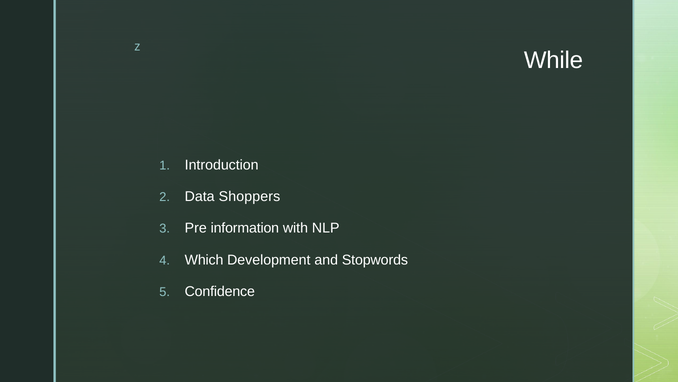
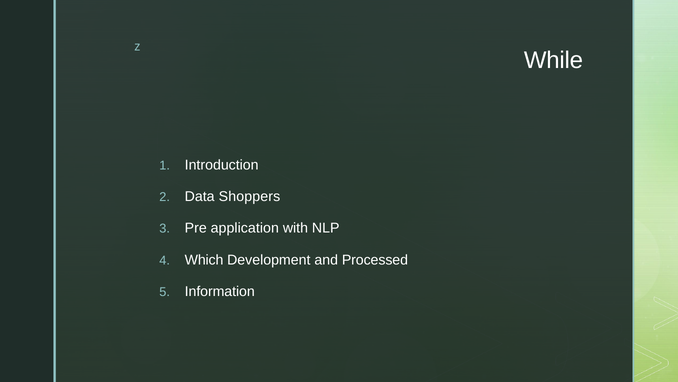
information: information -> application (245, 228)
Stopwords: Stopwords -> Processed (375, 260)
Confidence: Confidence -> Information (220, 291)
